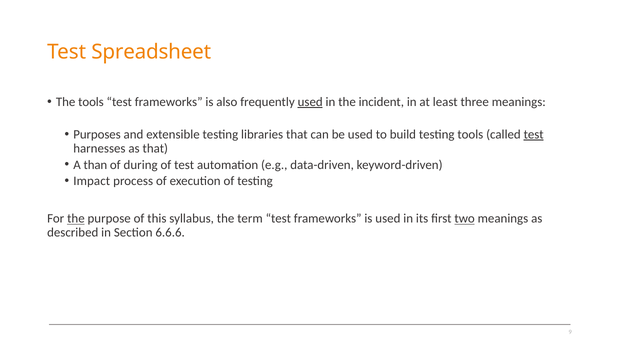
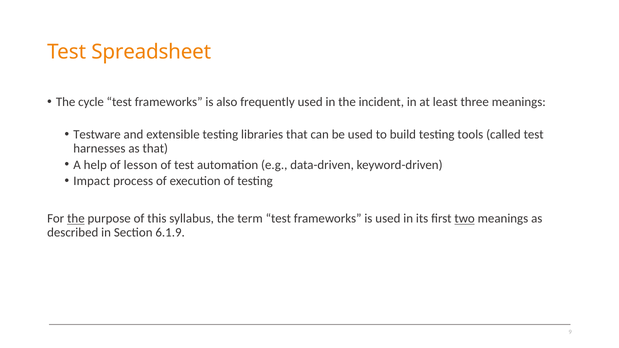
The tools: tools -> cycle (91, 102)
used underline: present -> none (310, 102)
Purposes: Purposes -> Testware (97, 135)
test underline: present -> none (534, 135)
than: than -> help (95, 165)
during: during -> lesson (141, 165)
6.6.6: 6.6.6 -> 6.1.9 (170, 233)
